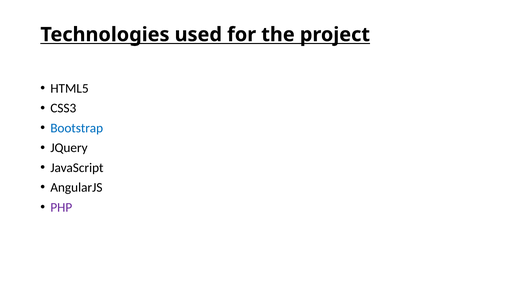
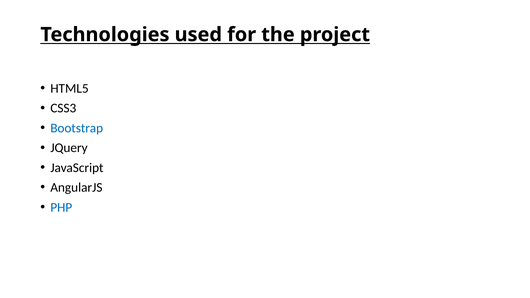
PHP colour: purple -> blue (61, 207)
